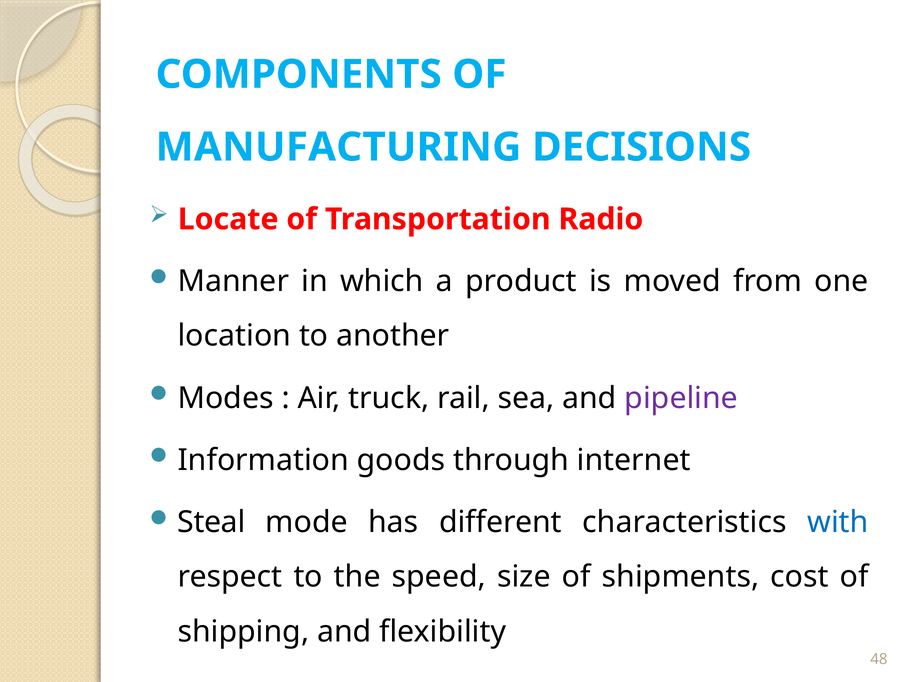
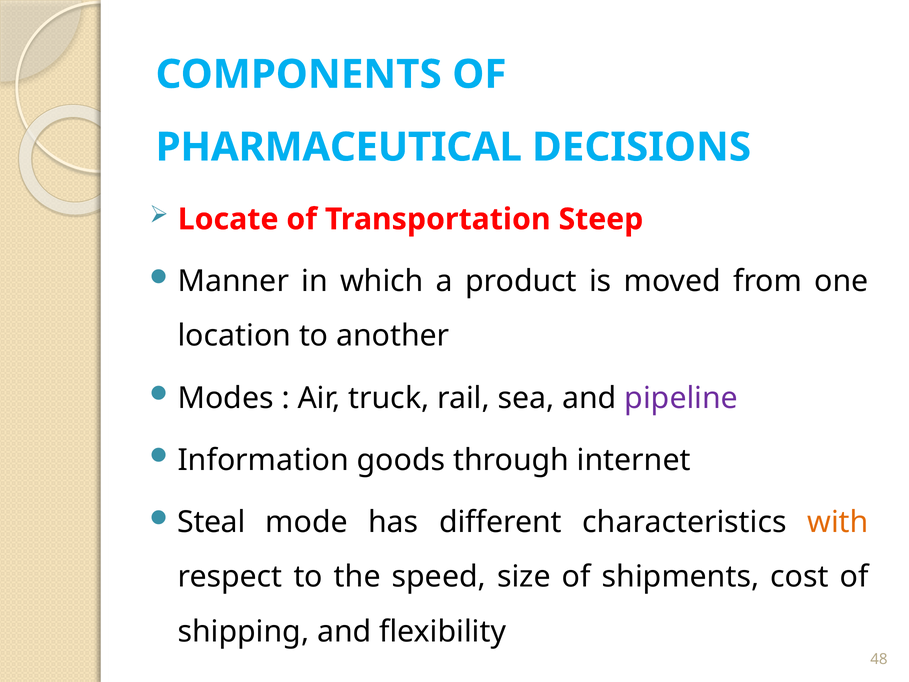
MANUFACTURING: MANUFACTURING -> PHARMACEUTICAL (339, 147)
Radio: Radio -> Steep (601, 219)
with colour: blue -> orange (838, 522)
